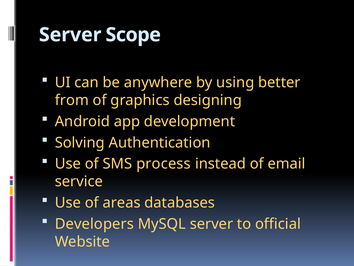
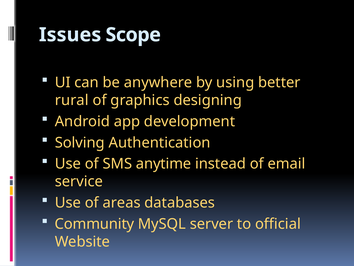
Server: Server -> Issues (70, 35)
from: from -> rural (72, 100)
process: process -> anytime (164, 164)
Developers: Developers -> Community (94, 224)
